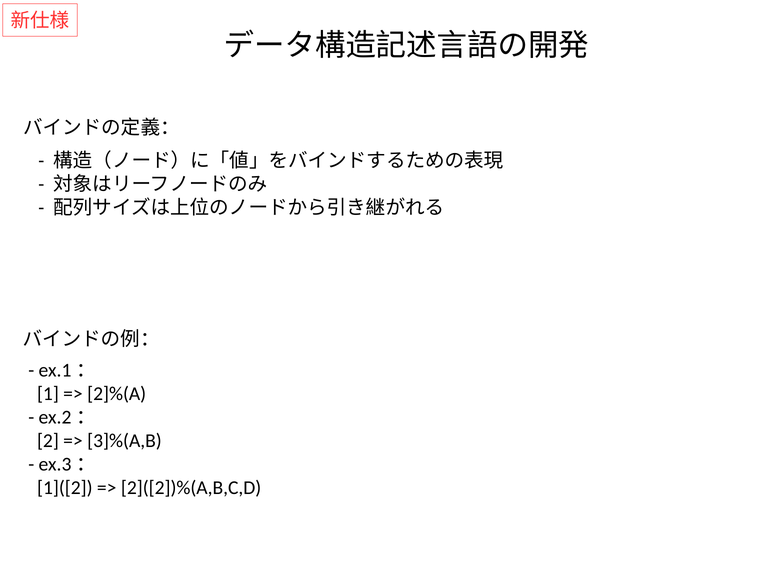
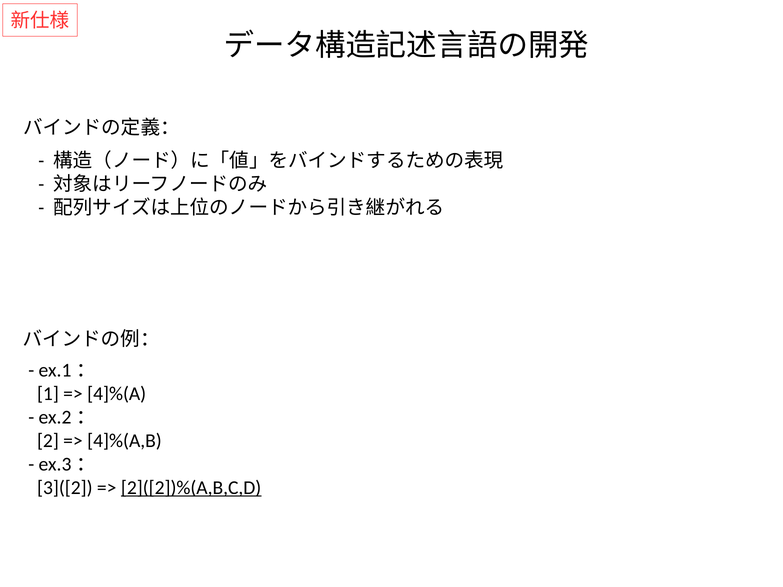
2]%(A: 2]%(A -> 4]%(A (117, 394)
3]%(A,B: 3]%(A,B -> 4]%(A,B (124, 441)
1]([2: 1]([2 -> 3]([2 (65, 488)
2]([2])%(A,B,C,D underline: none -> present (191, 488)
